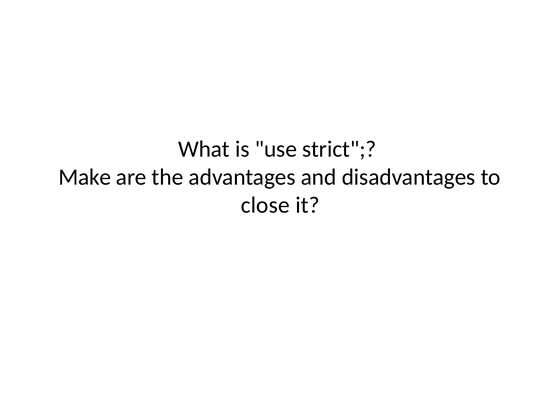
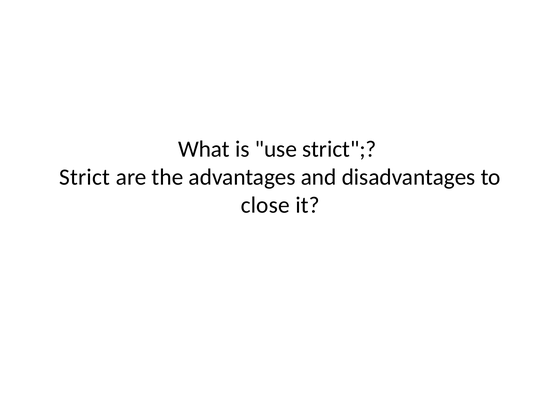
Make: Make -> Strict (85, 177)
